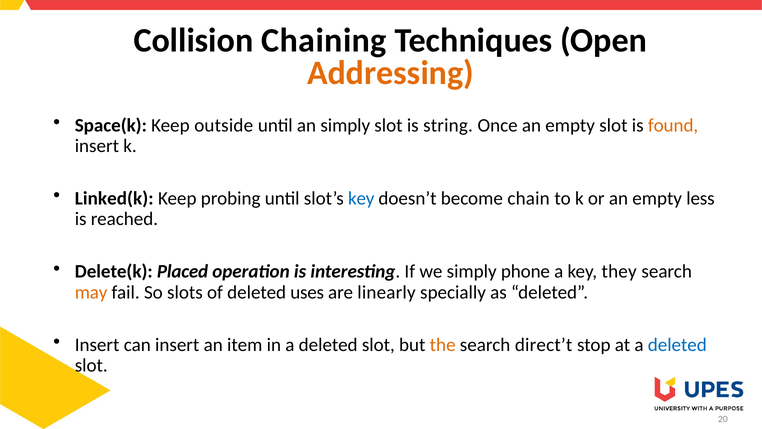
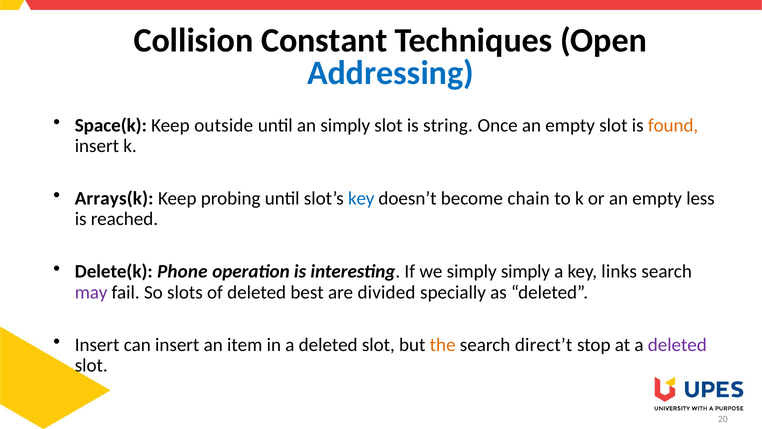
Chaining: Chaining -> Constant (324, 40)
Addressing colour: orange -> blue (390, 73)
Linked(k: Linked(k -> Arrays(k (114, 198)
Placed: Placed -> Phone (182, 271)
simply phone: phone -> simply (526, 271)
they: they -> links (619, 271)
may colour: orange -> purple (91, 292)
uses: uses -> best (307, 292)
linearly: linearly -> divided (387, 292)
deleted colour: blue -> purple (677, 345)
